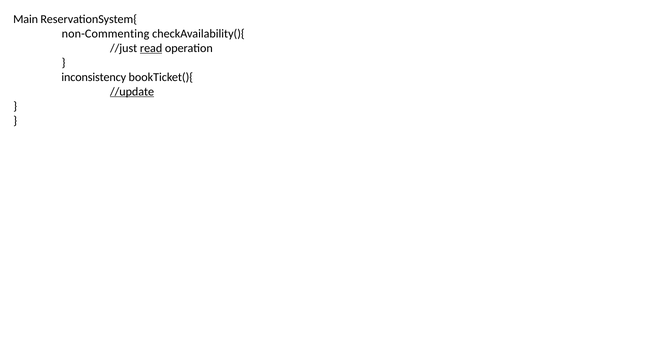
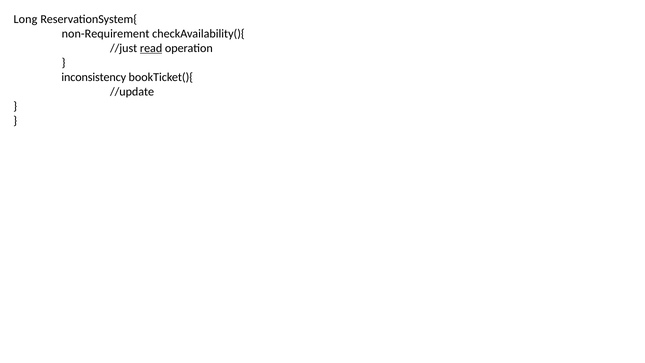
Main: Main -> Long (25, 19)
non-Commenting: non-Commenting -> non-Requirement (106, 34)
//update underline: present -> none (132, 92)
